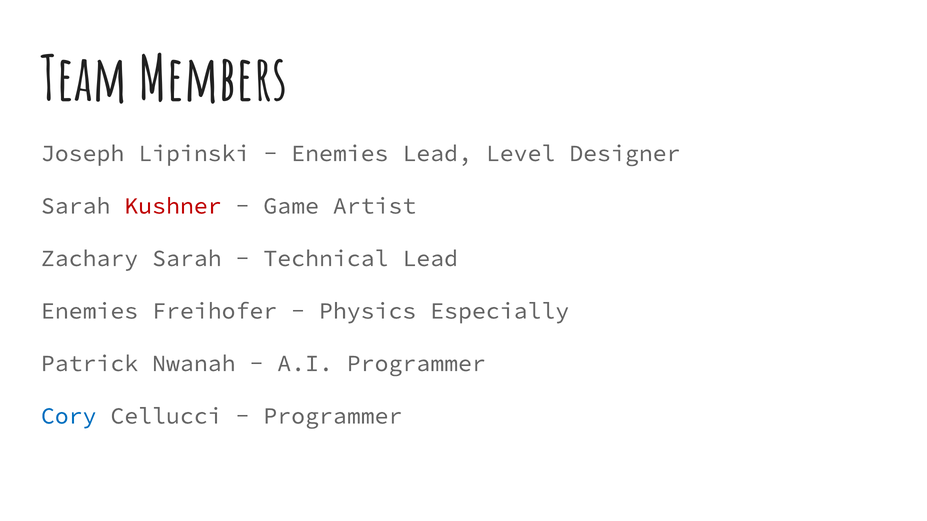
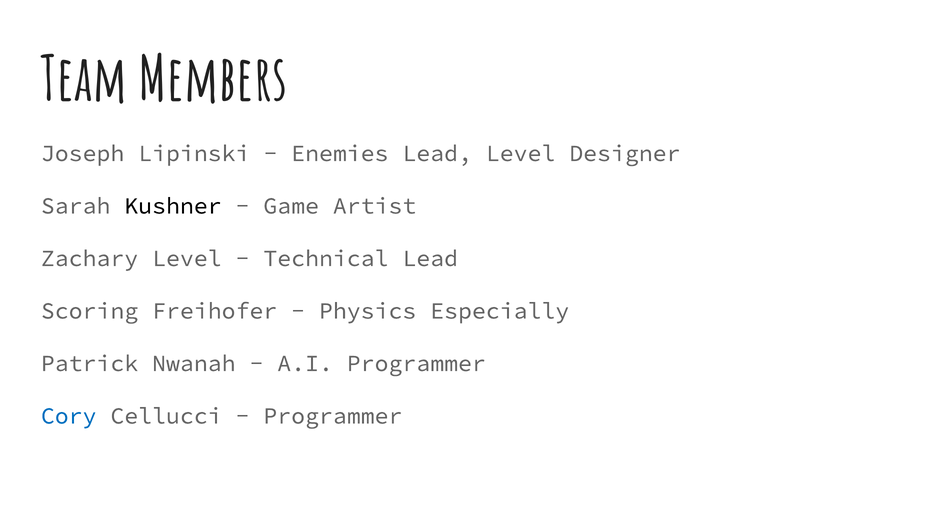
Kushner colour: red -> black (173, 206)
Zachary Sarah: Sarah -> Level (187, 259)
Enemies: Enemies -> Scoring (90, 311)
